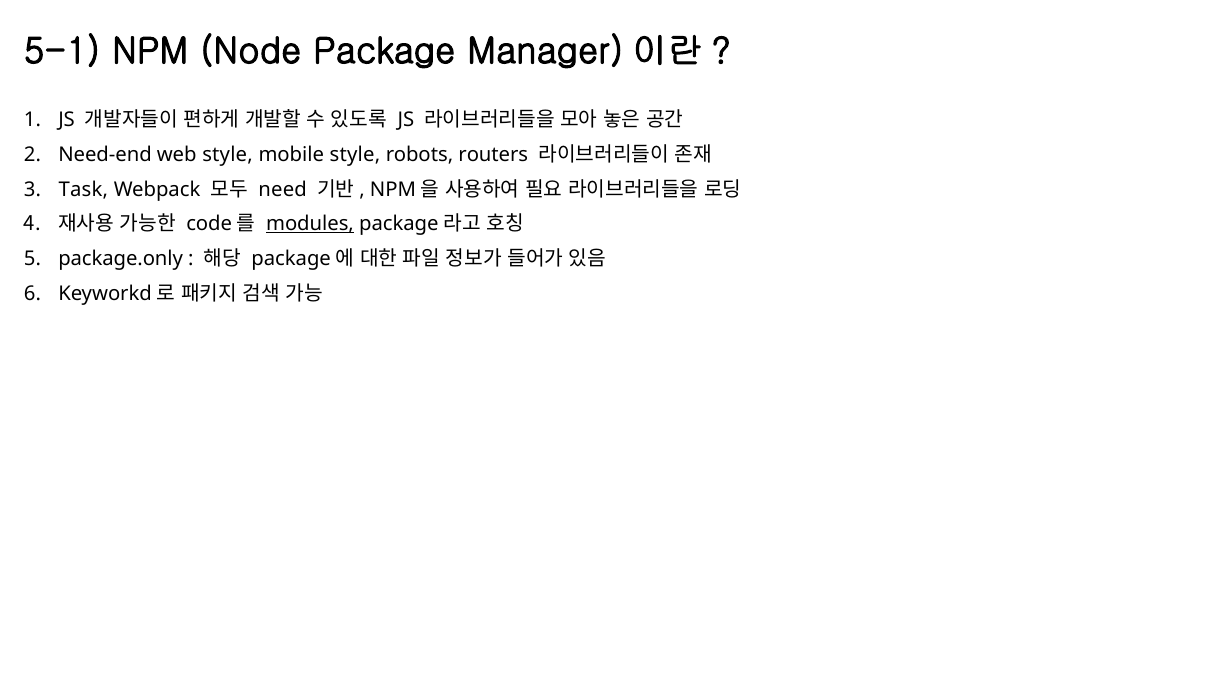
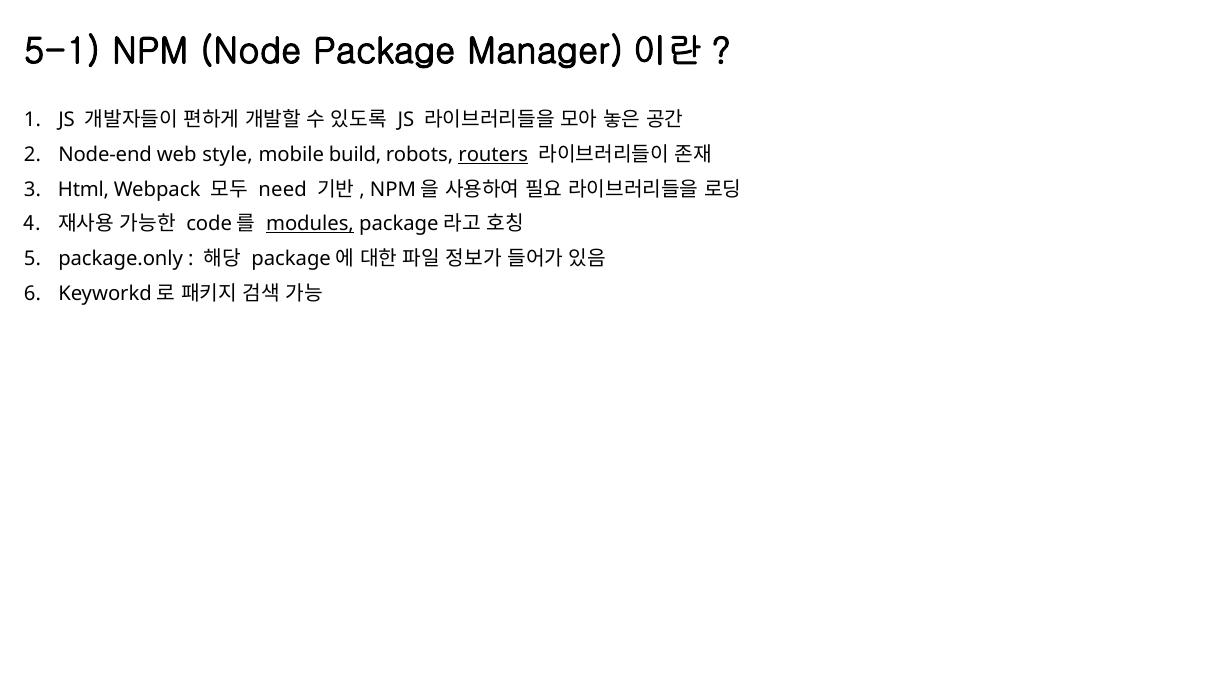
Need-end: Need-end -> Node-end (105, 155)
mobile style: style -> build (355, 155)
routers underline: none -> present (493, 155)
Task: Task -> Html (84, 189)
